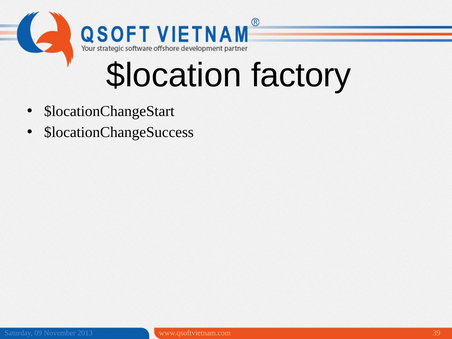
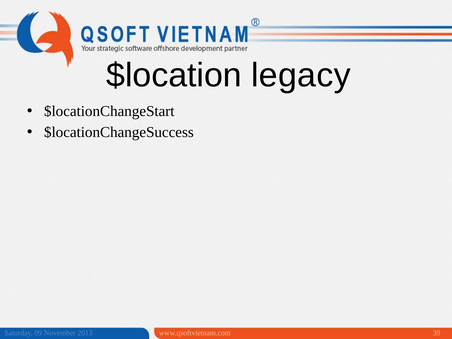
factory: factory -> legacy (301, 75)
